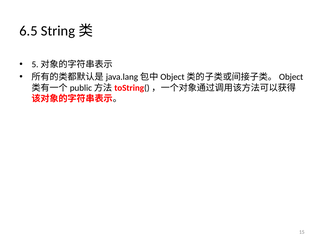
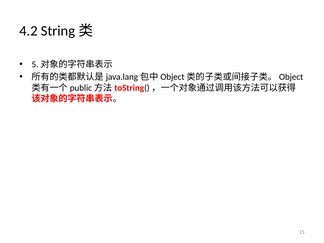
6.5: 6.5 -> 4.2 (29, 31)
